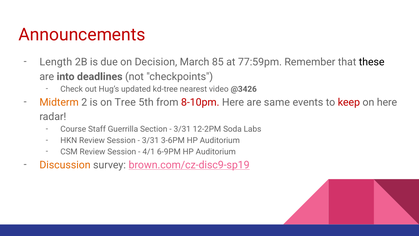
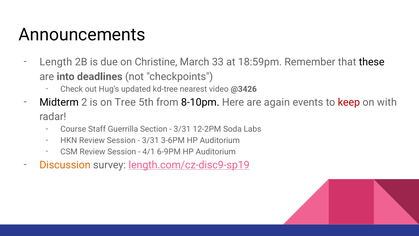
Announcements colour: red -> black (82, 35)
Decision: Decision -> Christine (156, 62)
85: 85 -> 33 (218, 62)
77:59pm: 77:59pm -> 18:59pm (260, 62)
Midterm colour: orange -> black (59, 102)
8-10pm colour: red -> black (200, 102)
same: same -> again (277, 102)
on here: here -> with (387, 102)
brown.com/cz-disc9-sp19: brown.com/cz-disc9-sp19 -> length.com/cz-disc9-sp19 (189, 165)
